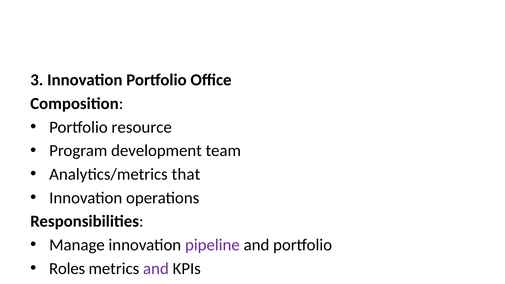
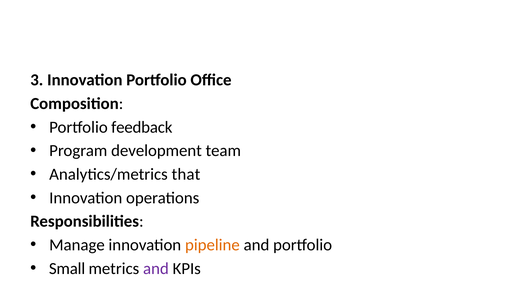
resource: resource -> feedback (142, 127)
pipeline colour: purple -> orange (212, 245)
Roles: Roles -> Small (67, 269)
